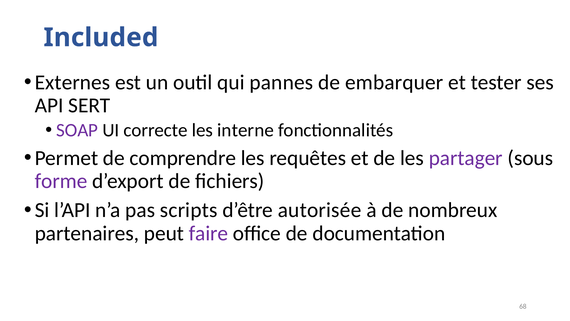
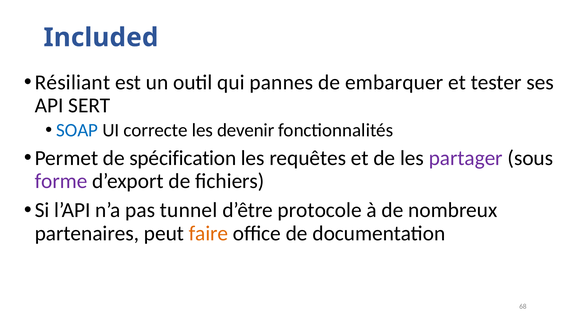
Externes: Externes -> Résiliant (72, 82)
SOAP colour: purple -> blue (77, 130)
interne: interne -> devenir (246, 130)
comprendre: comprendre -> spécification (183, 158)
scripts: scripts -> tunnel (189, 210)
autorisée: autorisée -> protocole (320, 210)
faire colour: purple -> orange (208, 233)
